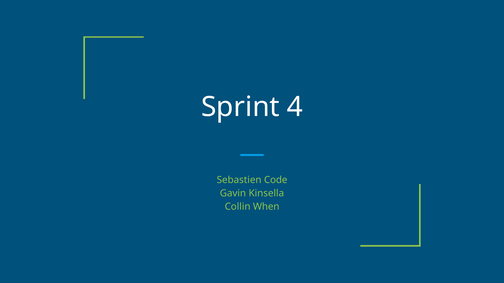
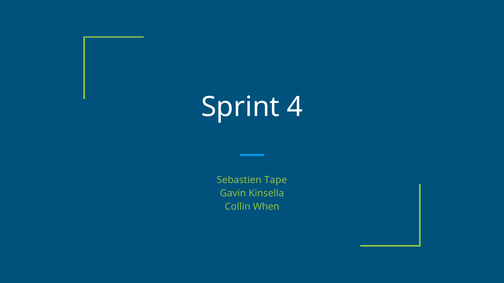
Code: Code -> Tape (276, 180)
